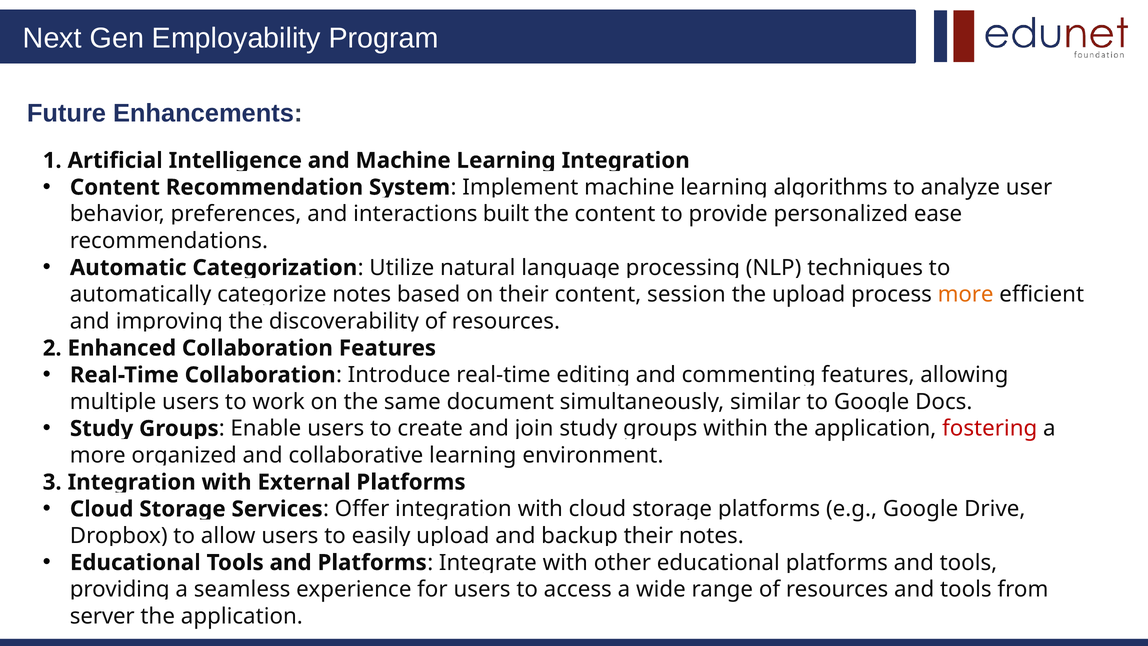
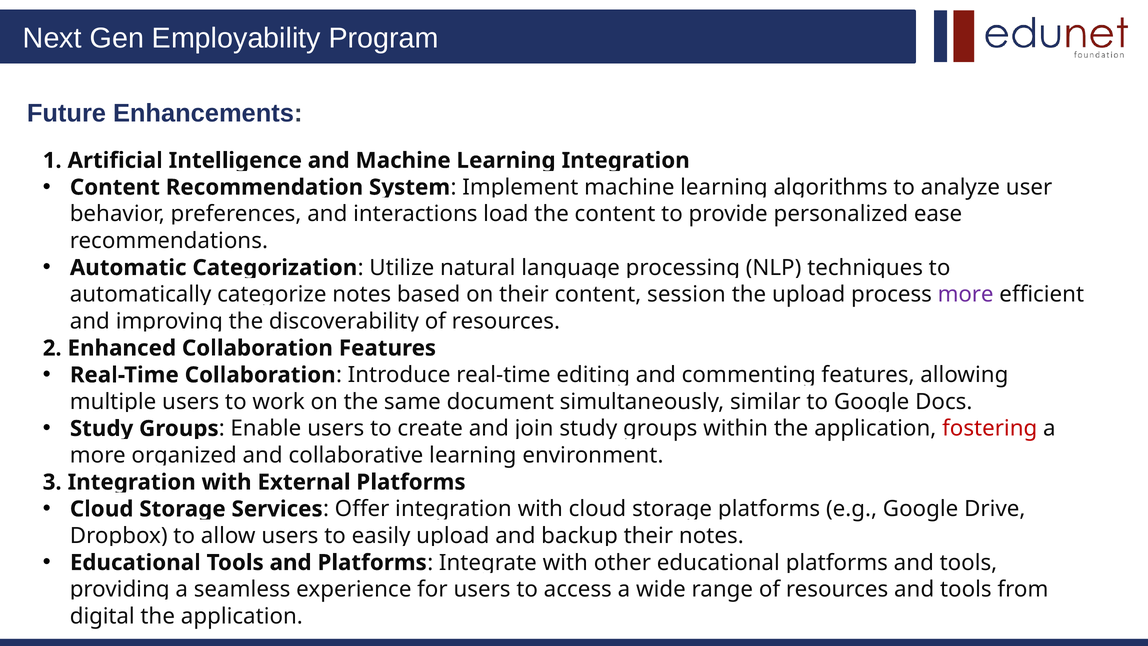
built: built -> load (506, 214)
more colour: orange -> purple (966, 294)
server: server -> digital (102, 616)
